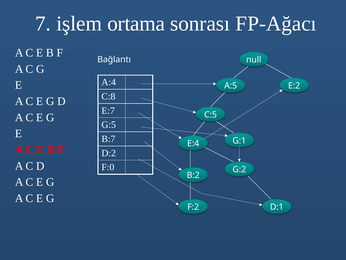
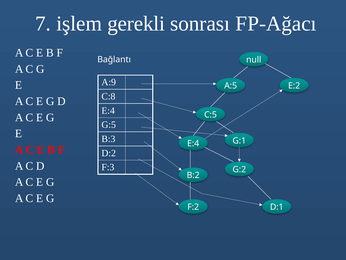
ortama: ortama -> gerekli (136, 24)
A:4: A:4 -> A:9 (109, 82)
E:7: E:7 -> E:4 (108, 110)
B:7: B:7 -> B:3 (108, 139)
F:0: F:0 -> F:3 (108, 167)
